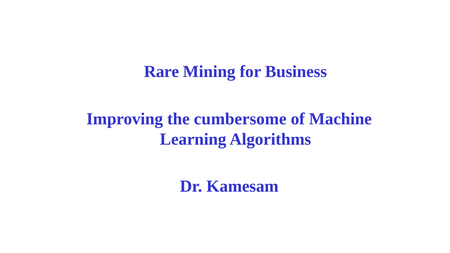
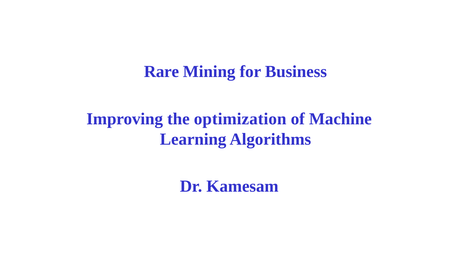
cumbersome: cumbersome -> optimization (240, 119)
